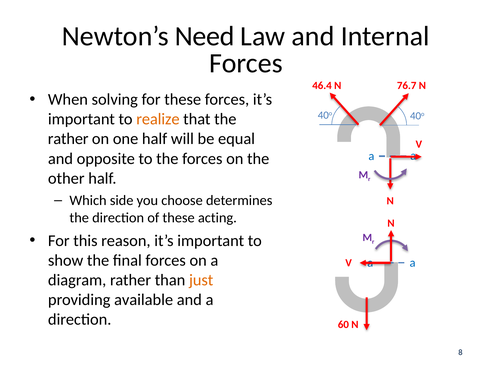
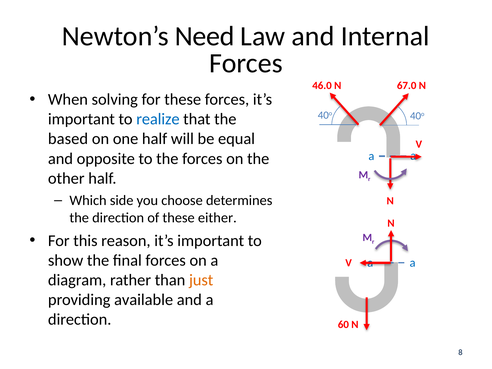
46.4: 46.4 -> 46.0 (322, 86)
76.7: 76.7 -> 67.0 (407, 86)
realize colour: orange -> blue (158, 119)
rather: rather -> based (68, 139)
acting: acting -> either (217, 218)
